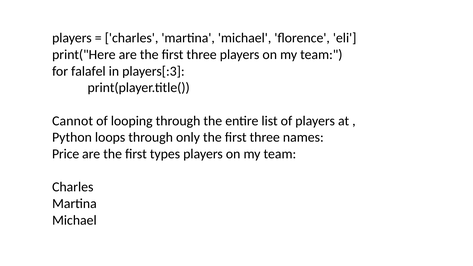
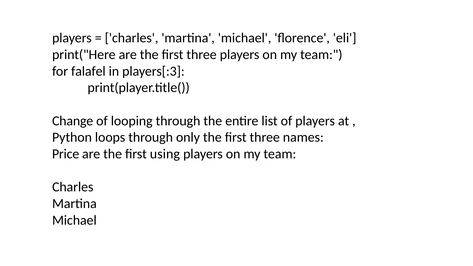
Cannot: Cannot -> Change (73, 121)
types: types -> using (165, 154)
